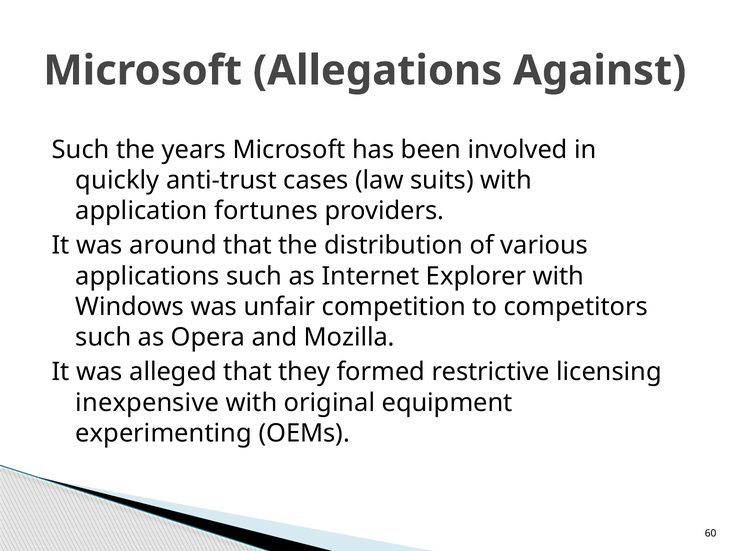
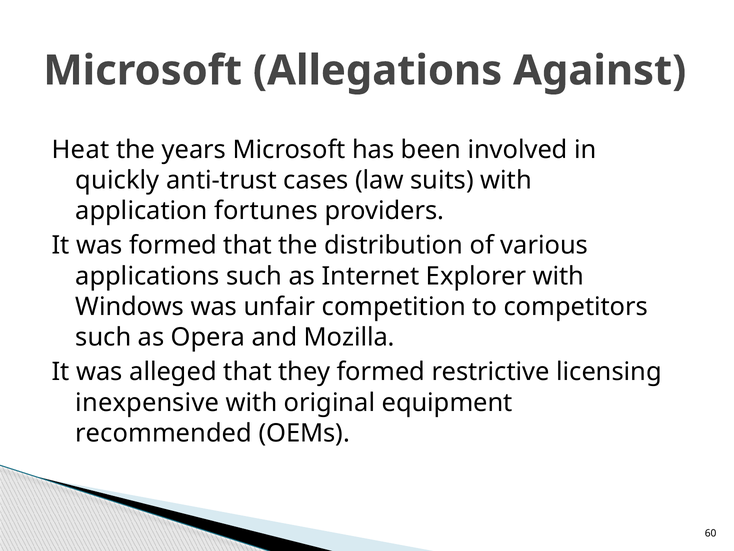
Such: Such -> Heat (81, 150)
was around: around -> formed (173, 245)
experimenting: experimenting -> recommended (164, 433)
